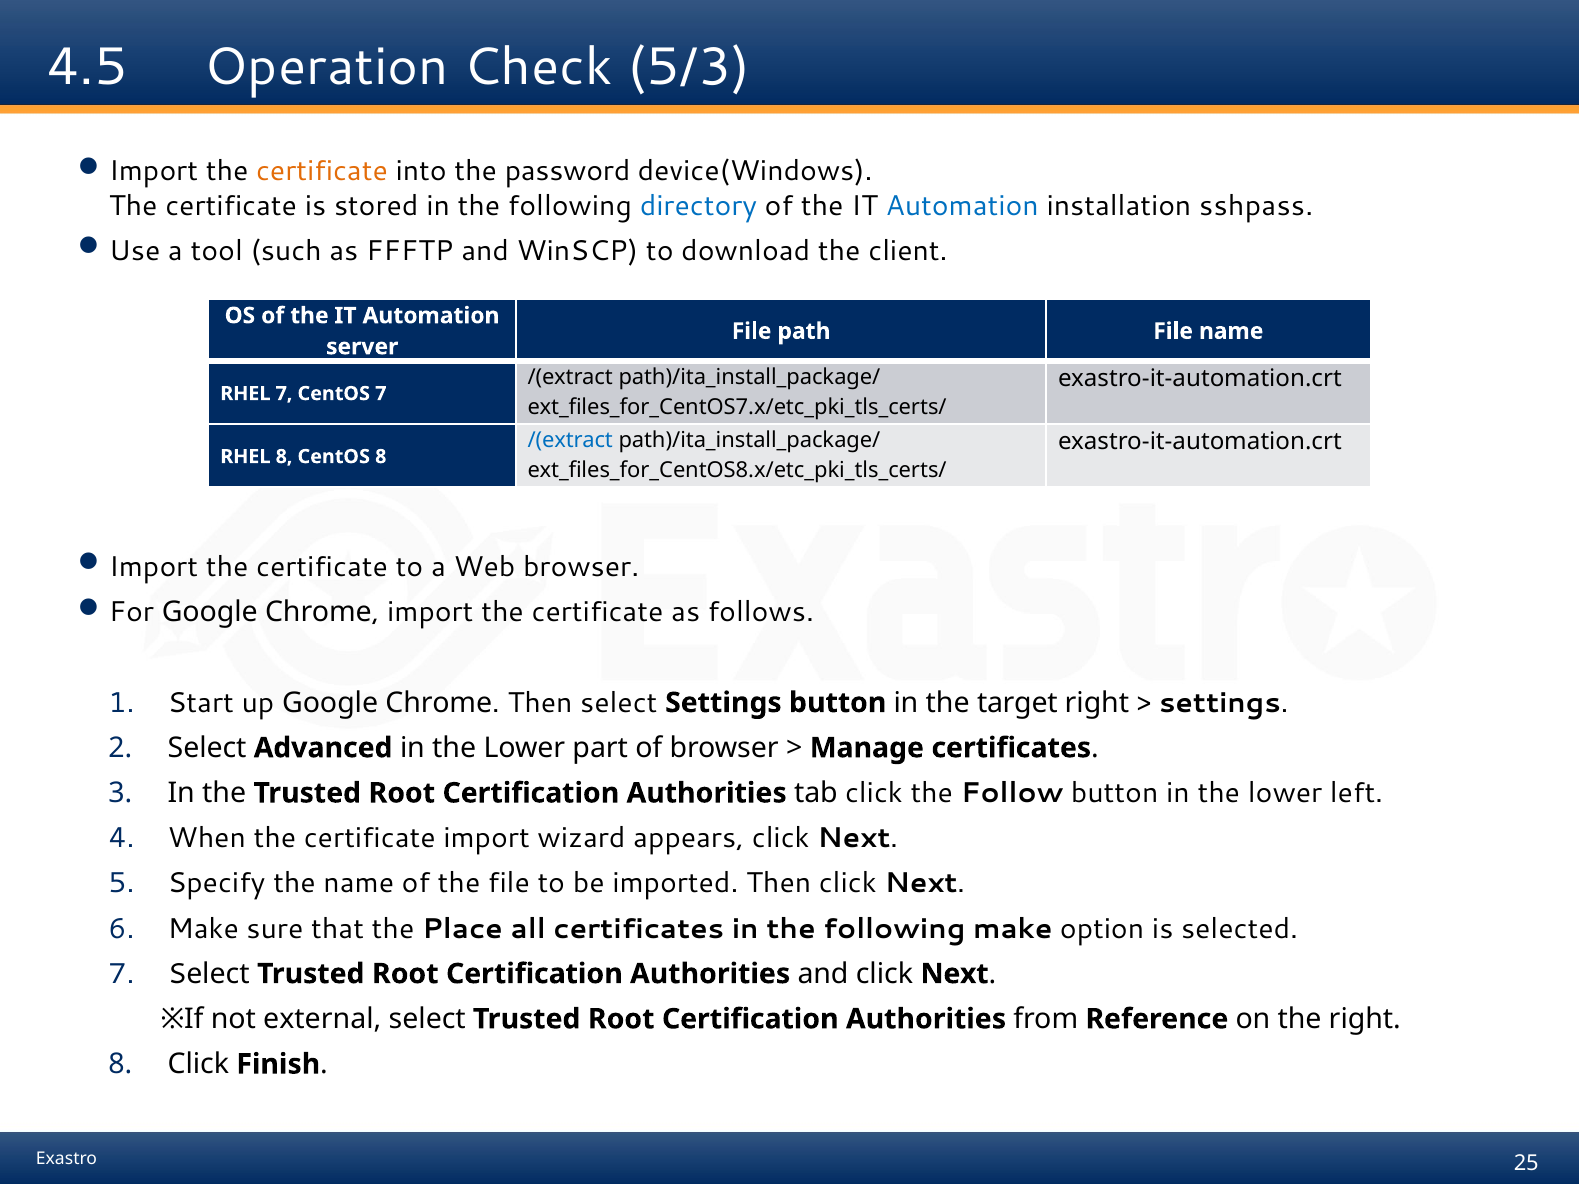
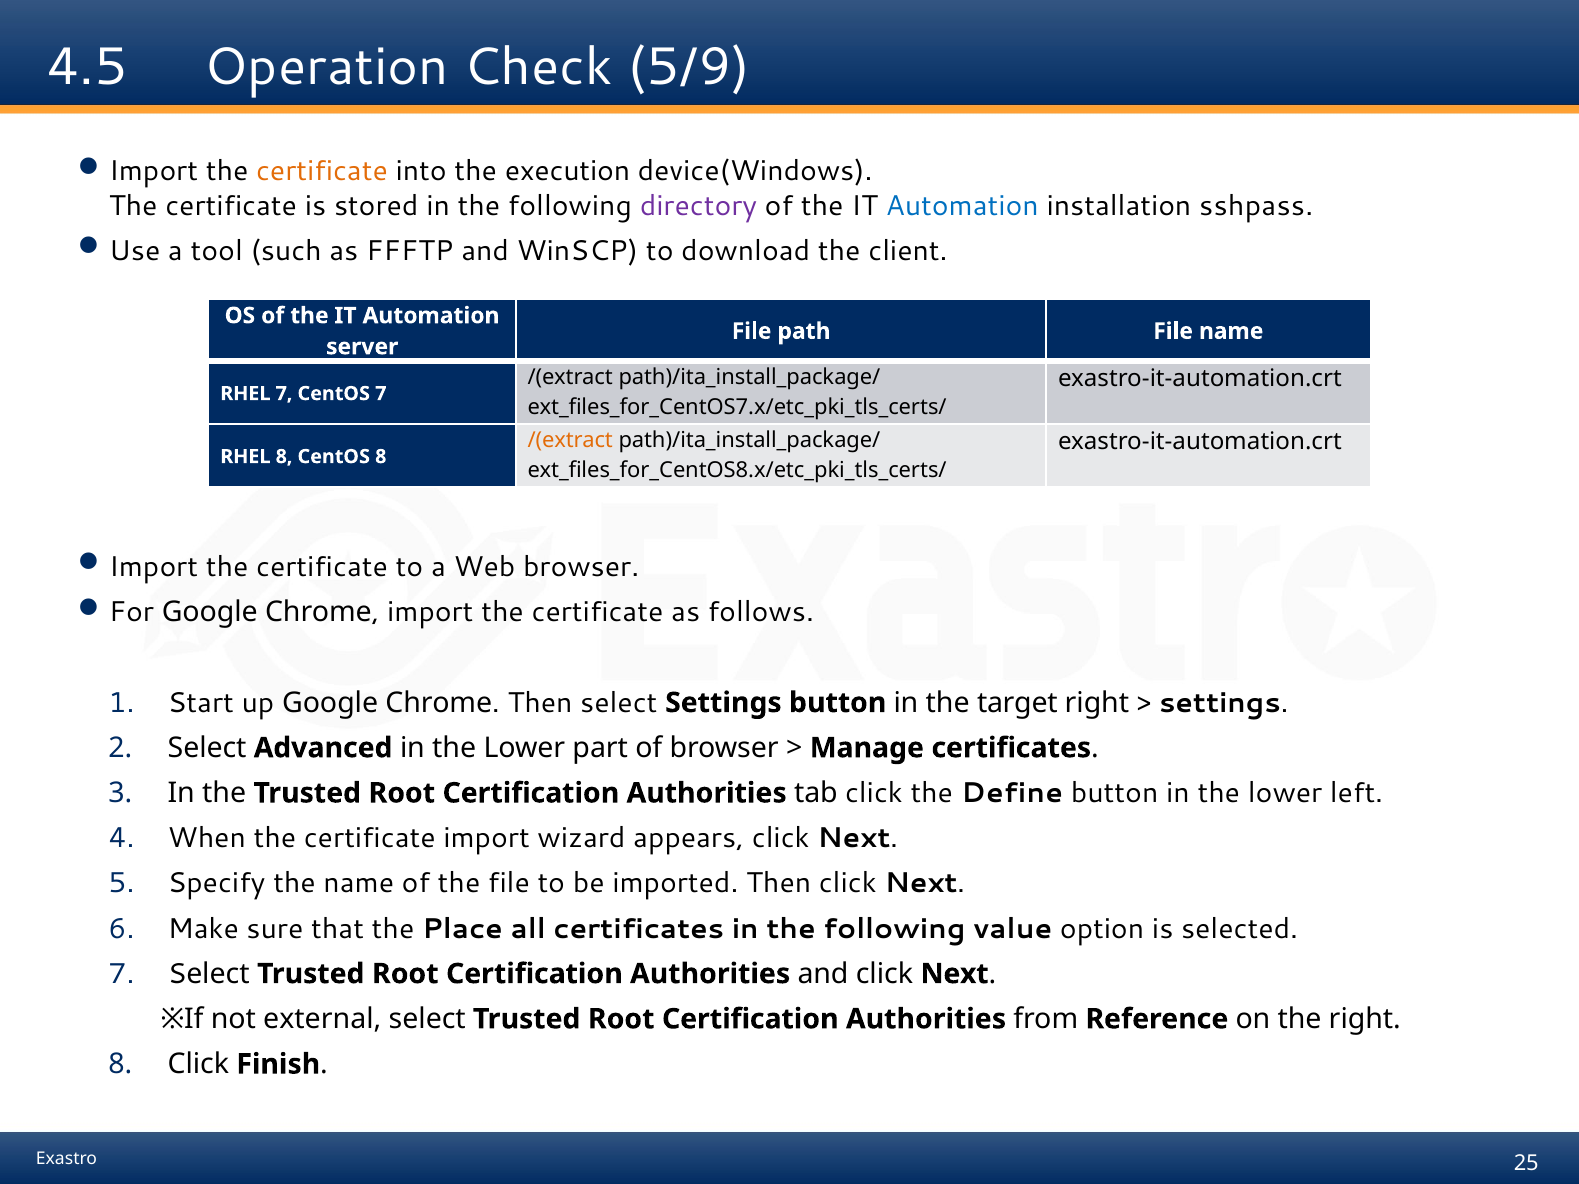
5/3: 5/3 -> 5/9 (689, 67)
password: password -> execution (567, 171)
directory colour: blue -> purple (698, 206)
/(extract colour: blue -> orange (570, 440)
Follow: Follow -> Define (1012, 793)
following make: make -> value (1013, 929)
